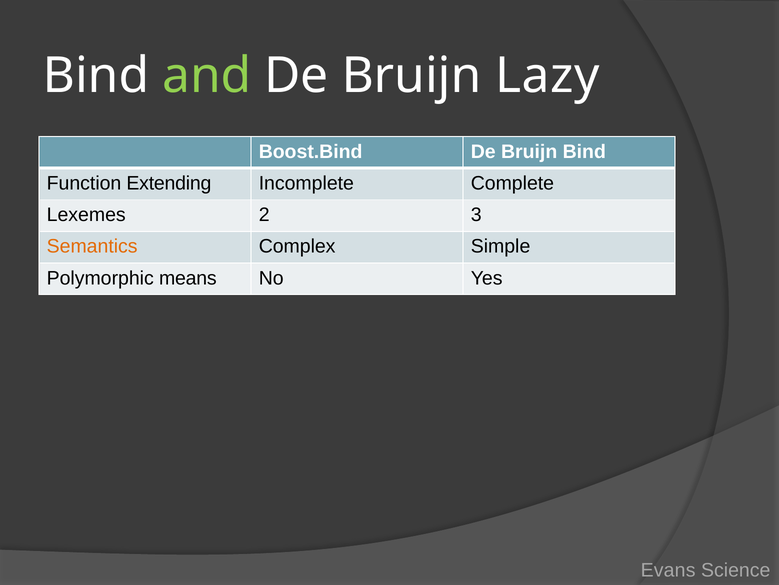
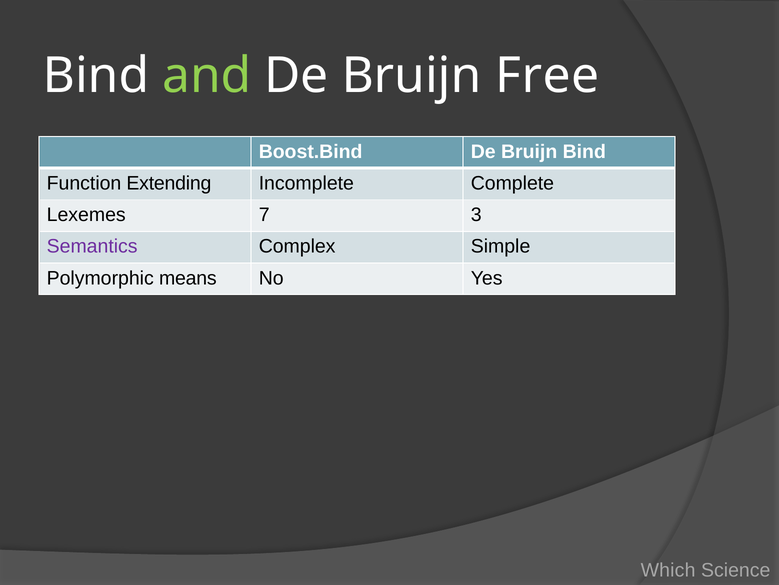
Lazy: Lazy -> Free (547, 76)
2: 2 -> 7 (264, 215)
Semantics colour: orange -> purple (92, 246)
Evans: Evans -> Which (668, 570)
